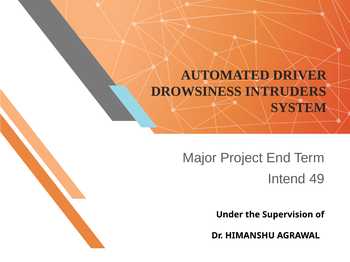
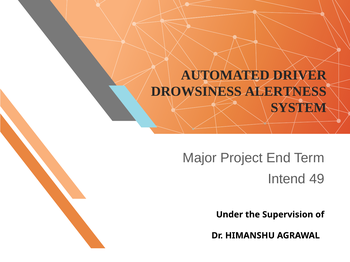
INTRUDERS: INTRUDERS -> ALERTNESS (286, 92)
